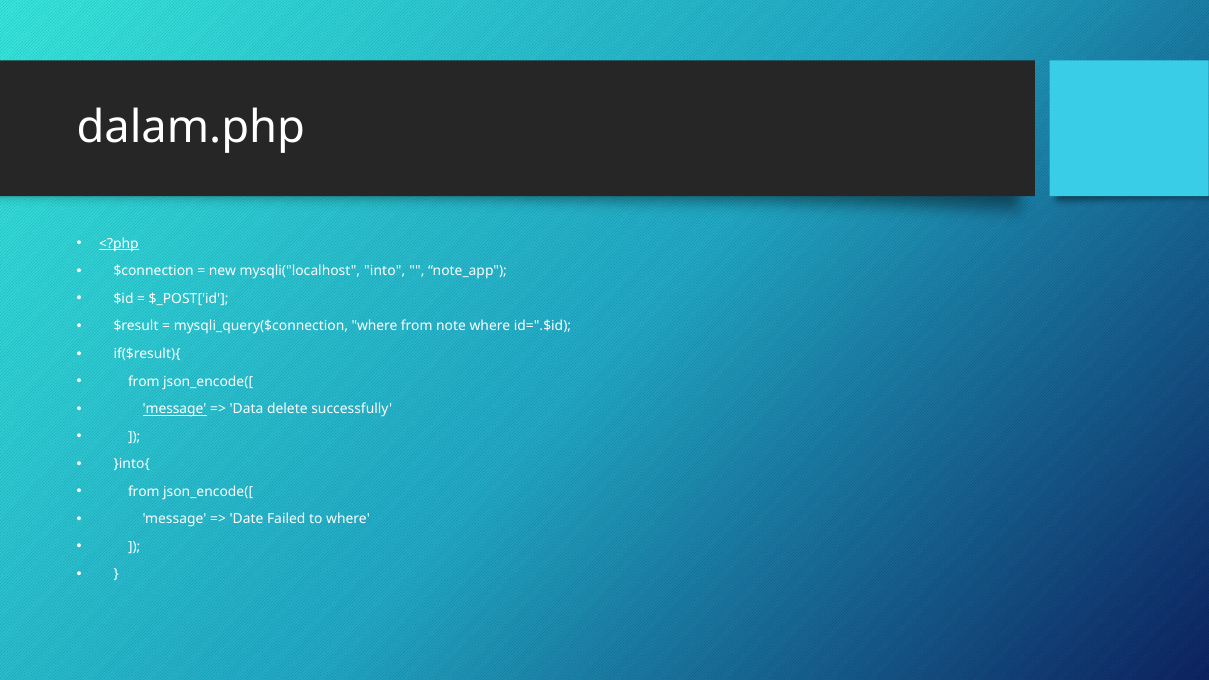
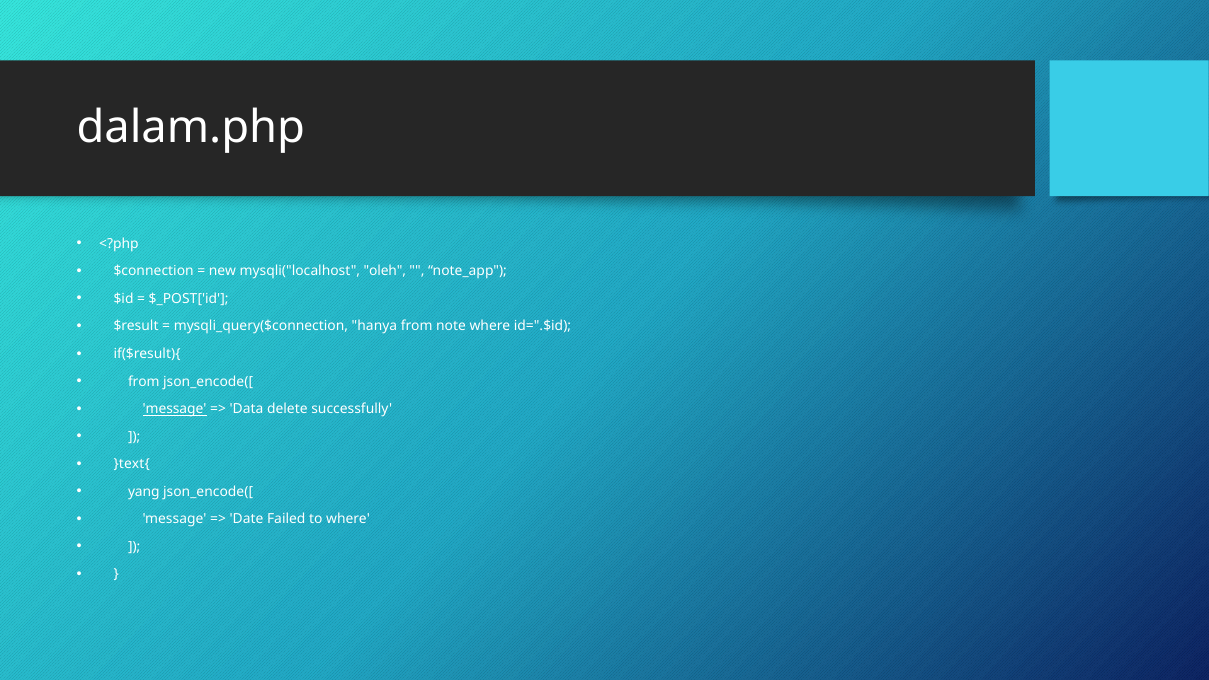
<?php underline: present -> none (119, 244)
into: into -> oleh (385, 271)
mysqli_query($connection where: where -> hanya (374, 326)
}into{: }into{ -> }text{ (132, 464)
from: from -> yang (144, 492)
